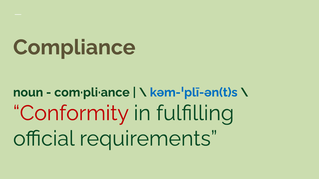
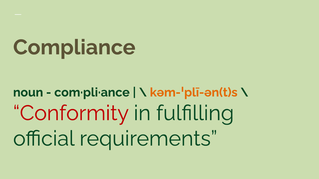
kəm-ˈplī-ən(t)s colour: blue -> orange (194, 93)
